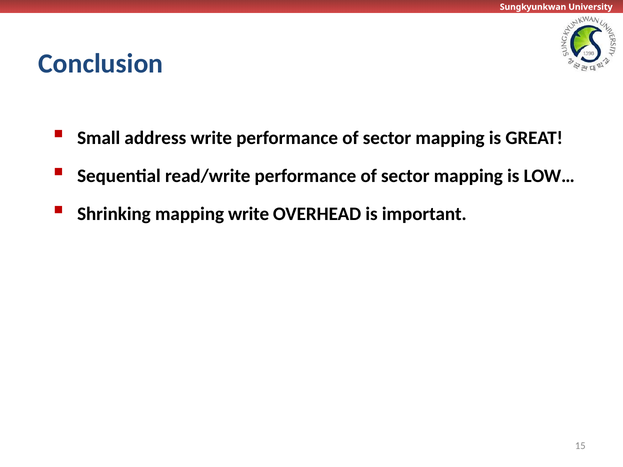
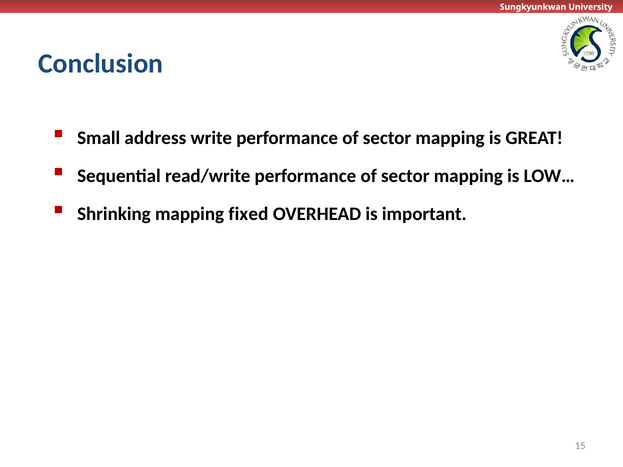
mapping write: write -> fixed (248, 214)
